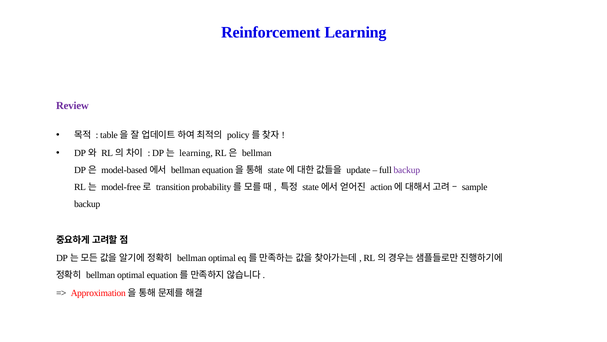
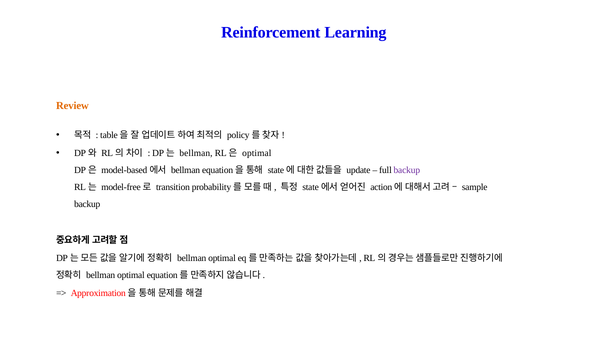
Review colour: purple -> orange (72, 105)
learning: learning -> bellman (196, 153)
bellman: bellman -> optimal (257, 153)
